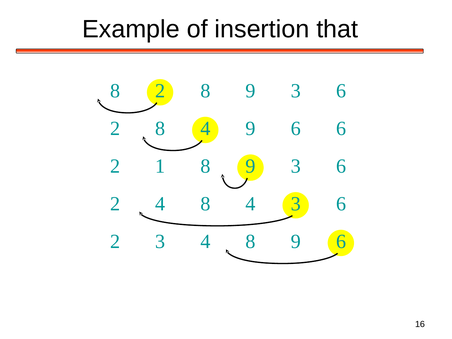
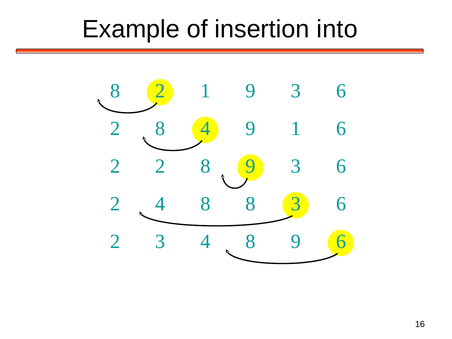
that: that -> into (337, 29)
8 2 8: 8 -> 1 (205, 91)
4 9 6: 6 -> 1 (296, 129)
2 1: 1 -> 2 (160, 166)
4 8 4: 4 -> 8 (251, 204)
